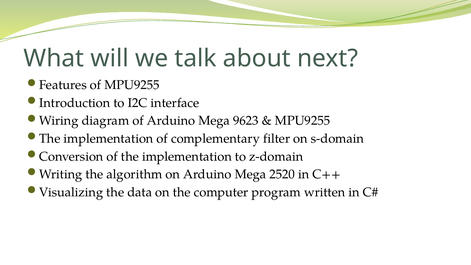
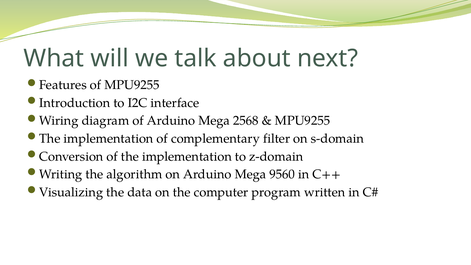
9623: 9623 -> 2568 (246, 121)
2520: 2520 -> 9560 (282, 174)
